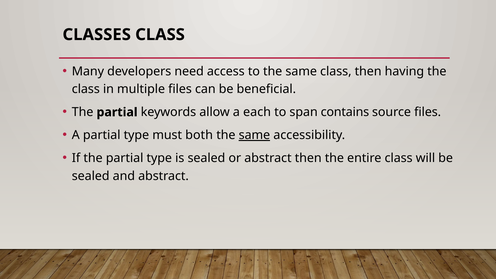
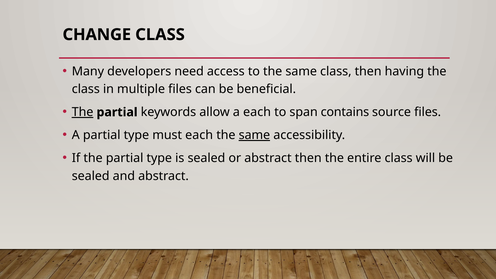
CLASSES: CLASSES -> CHANGE (97, 35)
The underline: none -> present (83, 112)
must both: both -> each (199, 135)
